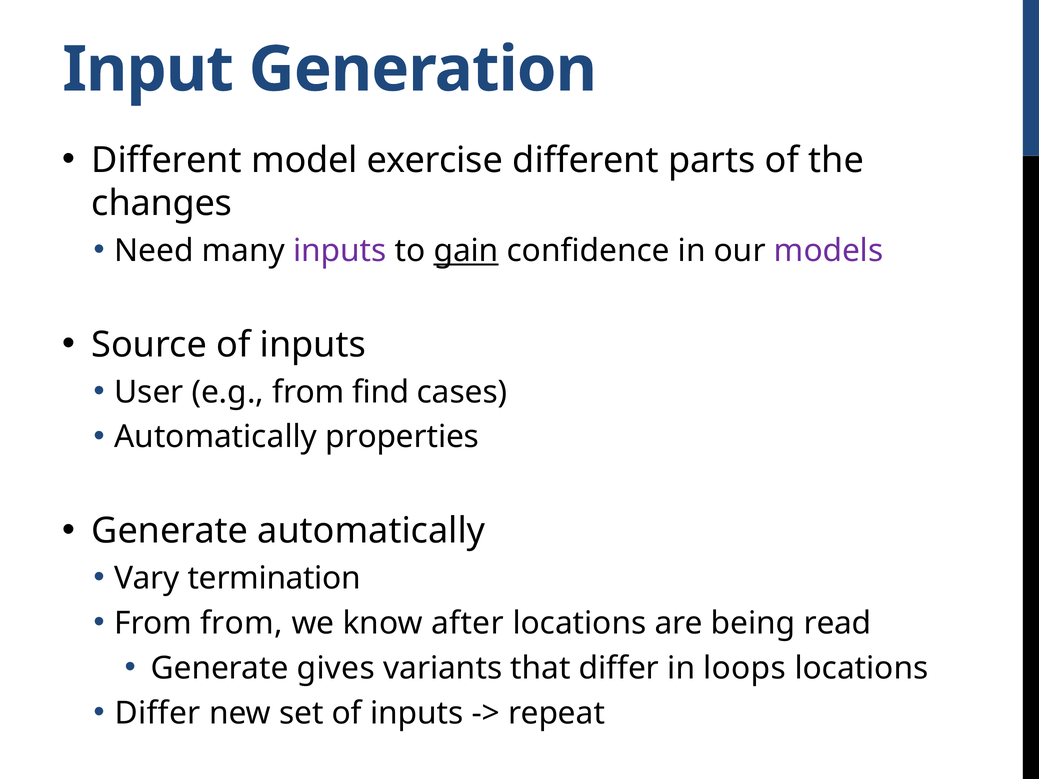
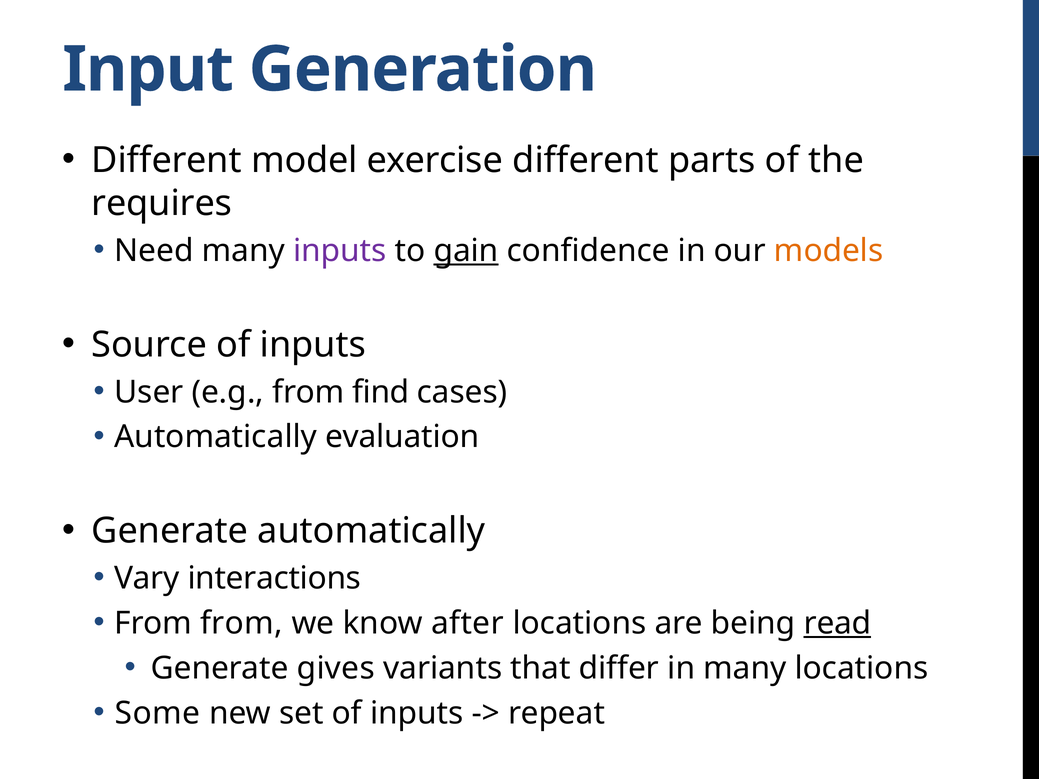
changes: changes -> requires (162, 204)
models colour: purple -> orange (829, 251)
properties: properties -> evaluation (402, 437)
termination: termination -> interactions (274, 579)
read underline: none -> present (838, 624)
in loops: loops -> many (745, 669)
Differ: Differ -> Some (157, 714)
